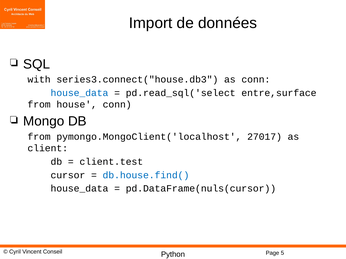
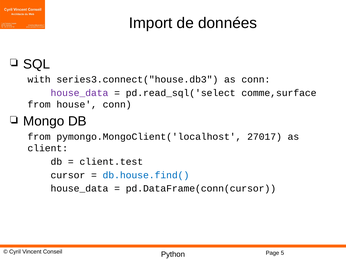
house_data colour: blue -> purple (79, 93)
entre,surface: entre,surface -> comme,surface (279, 93)
pd.DataFrame(nuls(cursor: pd.DataFrame(nuls(cursor -> pd.DataFrame(conn(cursor (201, 189)
